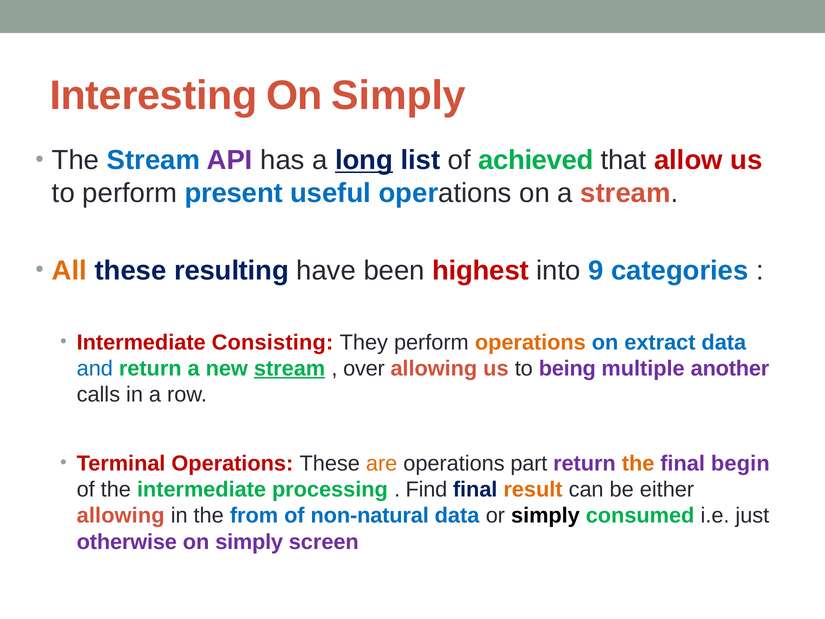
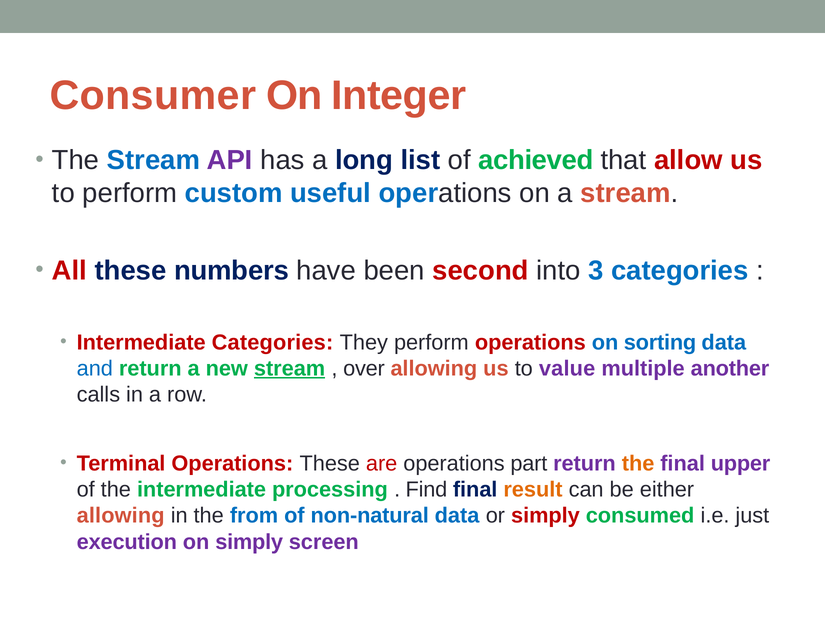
Interesting: Interesting -> Consumer (153, 96)
Simply: Simply -> Integer (399, 96)
long underline: present -> none (364, 160)
present: present -> custom (234, 193)
All colour: orange -> red (70, 270)
resulting: resulting -> numbers (232, 270)
highest: highest -> second (481, 270)
9: 9 -> 3 (596, 270)
Intermediate Consisting: Consisting -> Categories (272, 342)
operations colour: orange -> red (530, 342)
extract: extract -> sorting (660, 342)
being: being -> value (567, 368)
are colour: orange -> red (382, 463)
begin: begin -> upper (741, 463)
simply colour: black -> red (545, 516)
otherwise: otherwise -> execution (127, 542)
